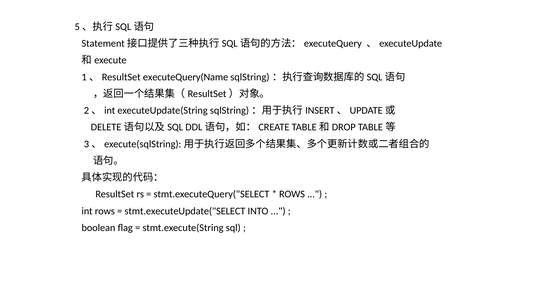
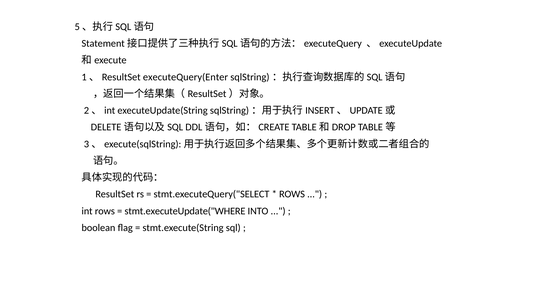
executeQuery(Name: executeQuery(Name -> executeQuery(Enter (185, 77)
stmt.executeUpdate("SELECT: stmt.executeUpdate("SELECT -> stmt.executeUpdate("WHERE (185, 211)
